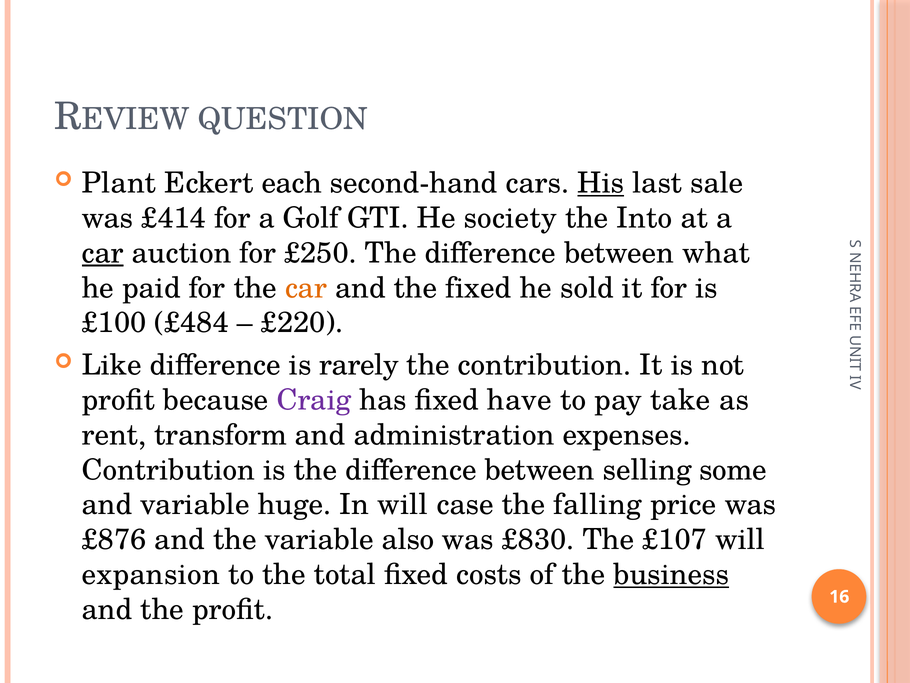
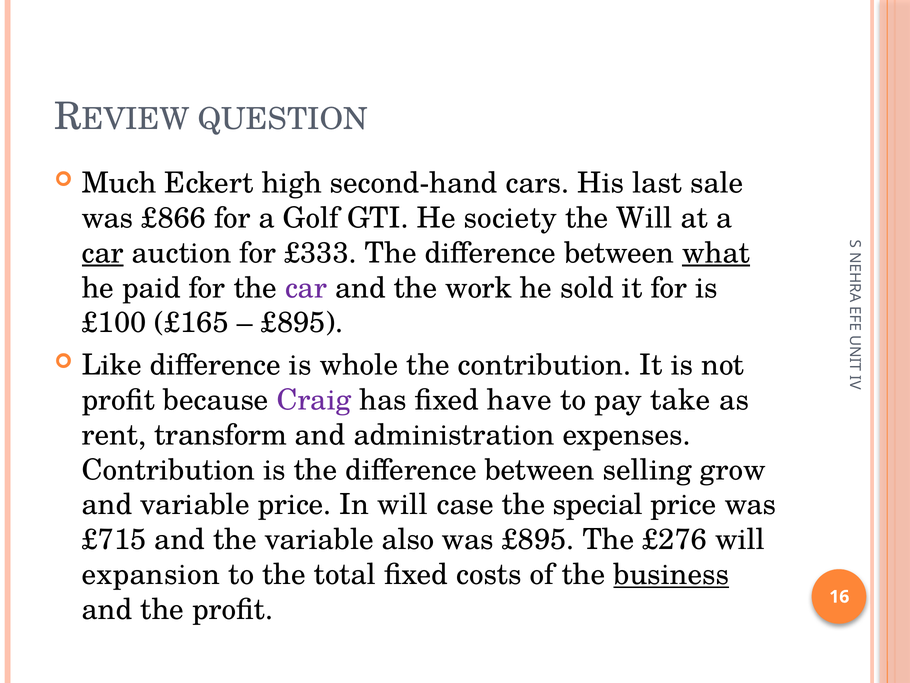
Plant: Plant -> Much (119, 183)
each: each -> high (292, 183)
His underline: present -> none (601, 183)
£414: £414 -> £866 (174, 218)
the Into: Into -> Will (644, 218)
£250: £250 -> £333 (320, 253)
what underline: none -> present (716, 253)
car colour: orange -> purple (306, 288)
the fixed: fixed -> work (479, 288)
£484: £484 -> £165 (192, 323)
£220: £220 -> £895 (302, 323)
rarely: rarely -> whole (359, 365)
some: some -> grow (733, 470)
variable huge: huge -> price (295, 505)
falling: falling -> special (598, 505)
£876: £876 -> £715 (114, 539)
was £830: £830 -> £895 (538, 539)
£107: £107 -> £276 (675, 539)
